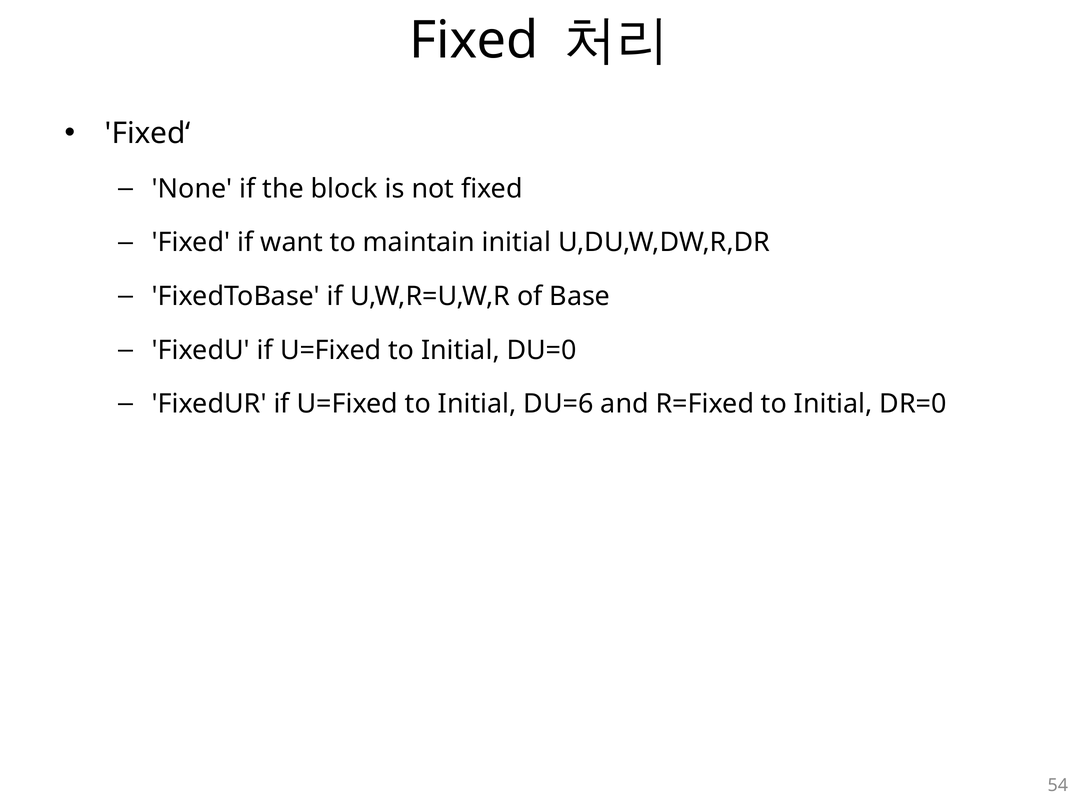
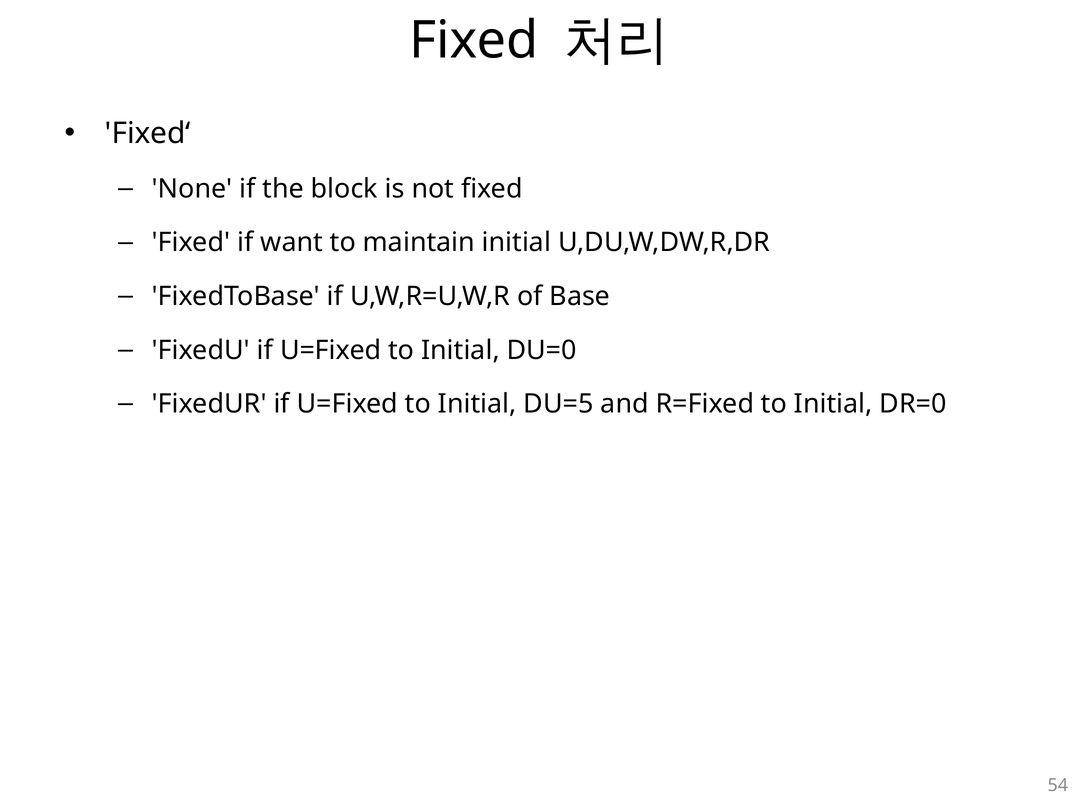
DU=6: DU=6 -> DU=5 (558, 404)
